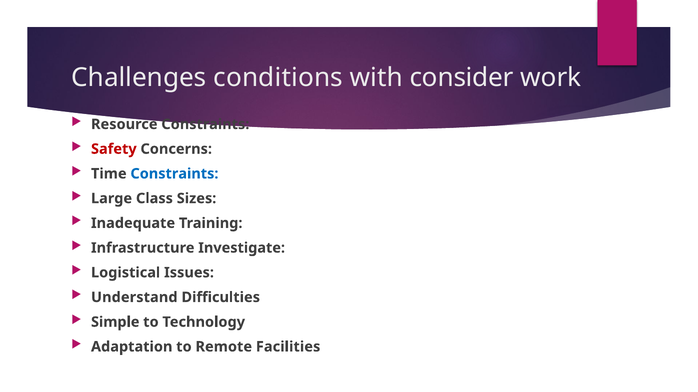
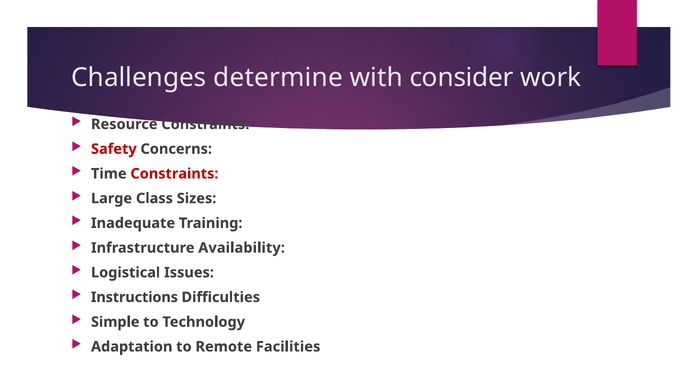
conditions: conditions -> determine (278, 78)
Constraints colour: blue -> red (174, 174)
Investigate: Investigate -> Availability (242, 248)
Understand: Understand -> Instructions (134, 298)
